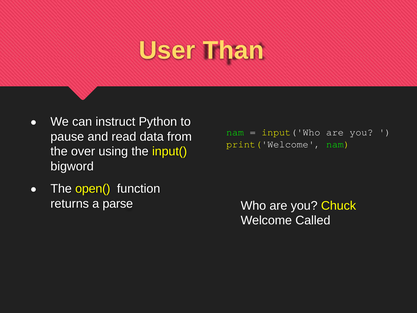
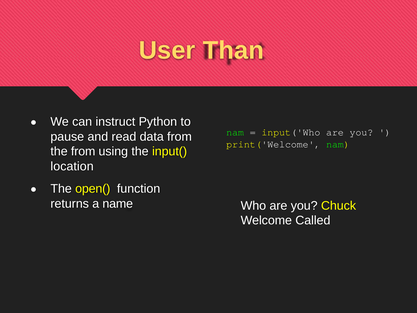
the over: over -> from (83, 151)
bigword: bigword -> location (72, 166)
parse: parse -> name (118, 203)
